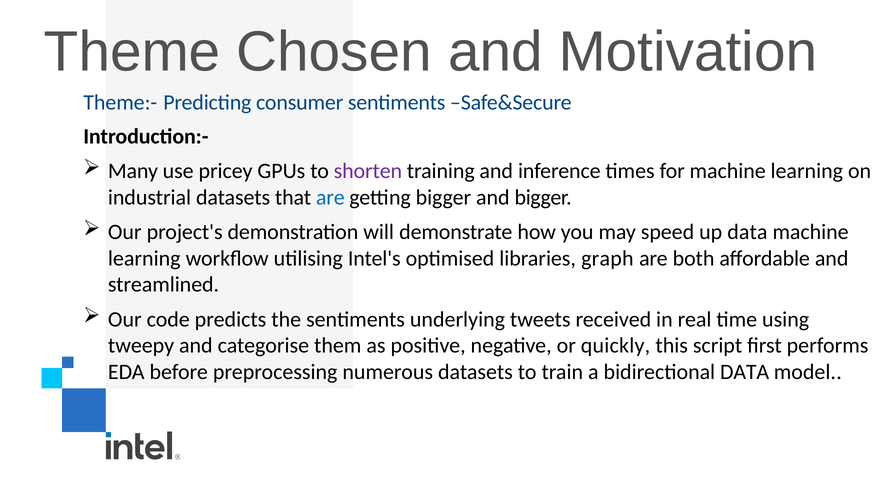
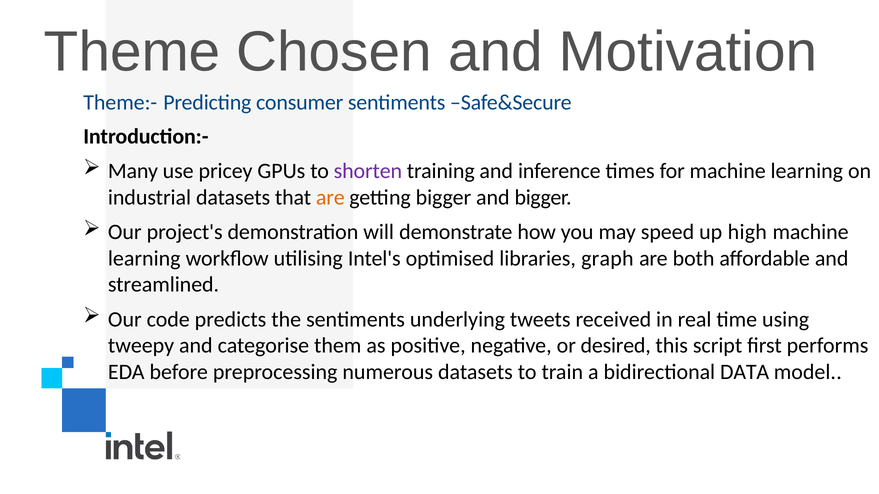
are colour: blue -> orange (330, 198)
up data: data -> high (747, 232)
quickly: quickly -> desired (616, 346)
